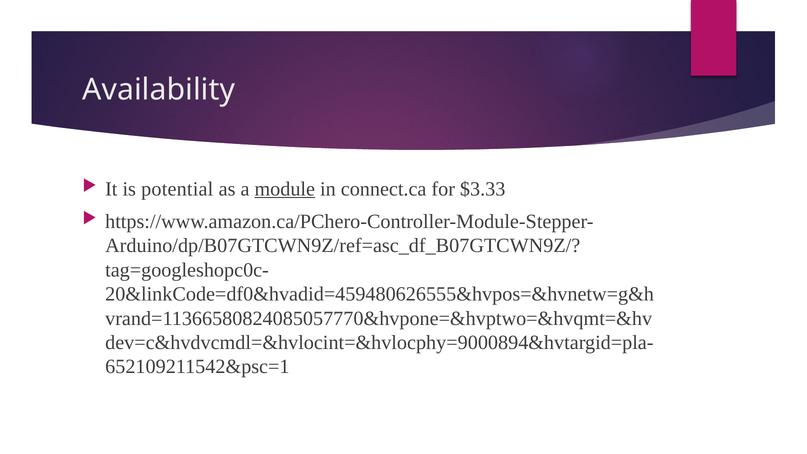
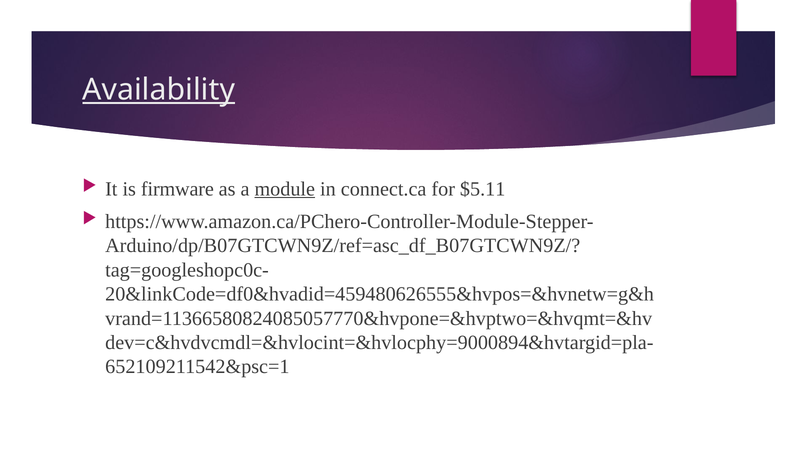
Availability underline: none -> present (159, 90)
potential: potential -> firmware (177, 189)
$3.33: $3.33 -> $5.11 (483, 189)
